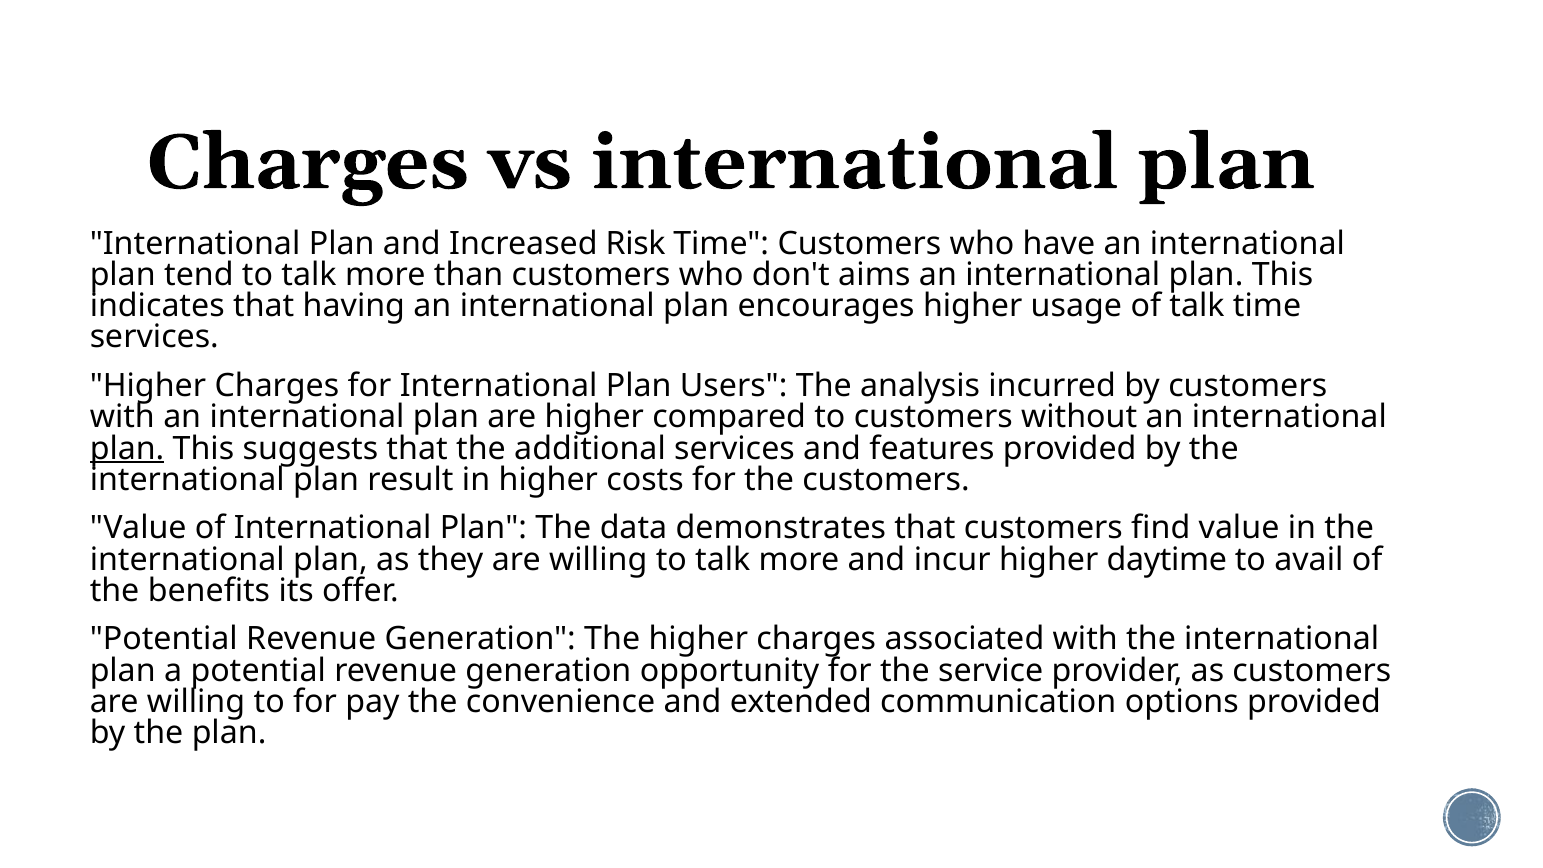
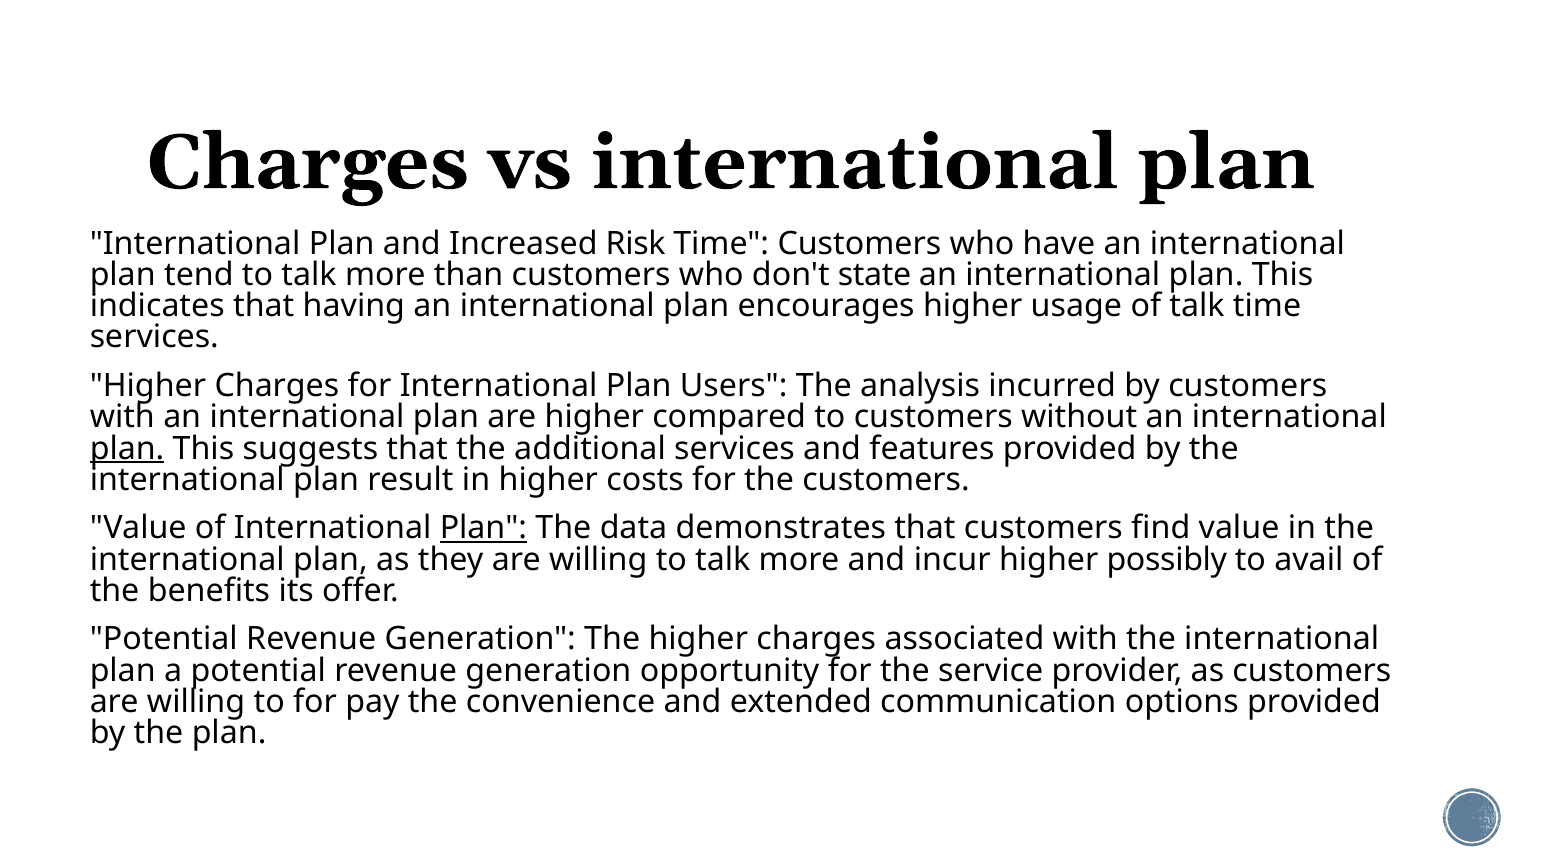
aims: aims -> state (875, 275)
Plan underline: none -> present (483, 528)
daytime: daytime -> possibly (1167, 559)
